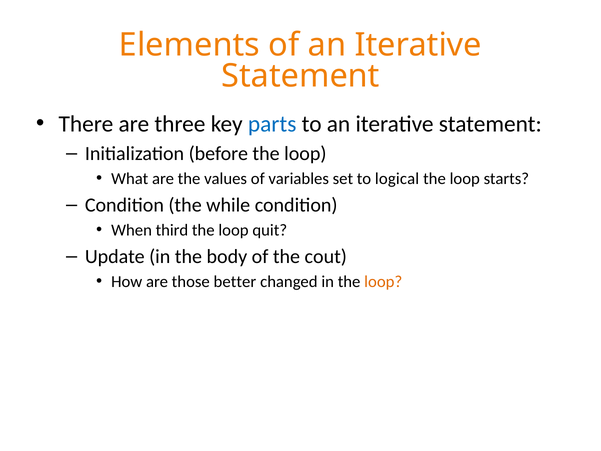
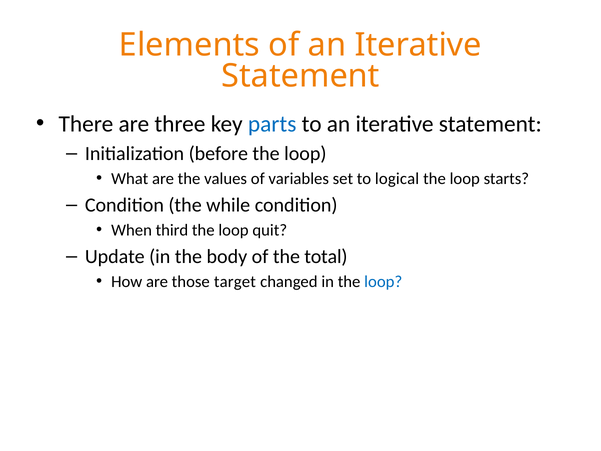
cout: cout -> total (326, 257)
better: better -> target (235, 282)
loop colour: orange -> blue (383, 282)
